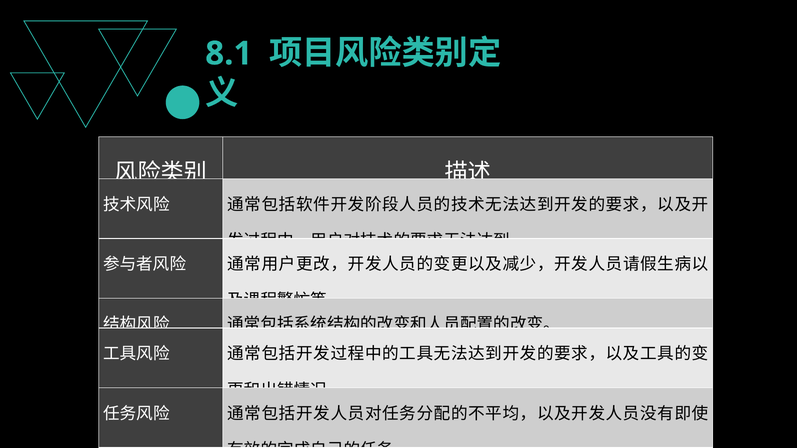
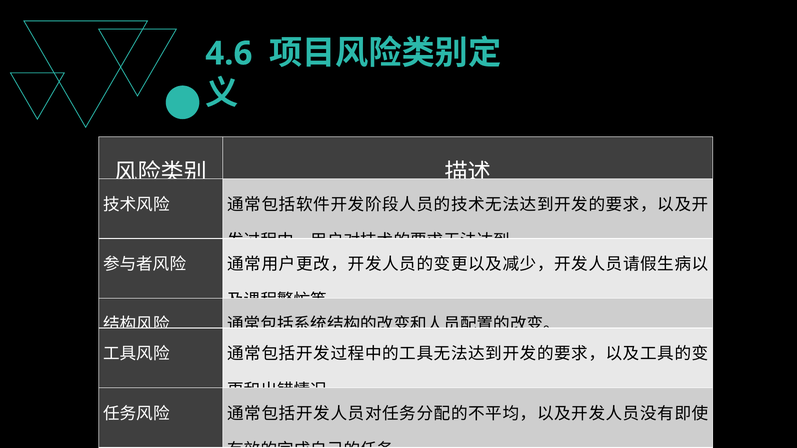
8.1: 8.1 -> 4.6 (229, 54)
